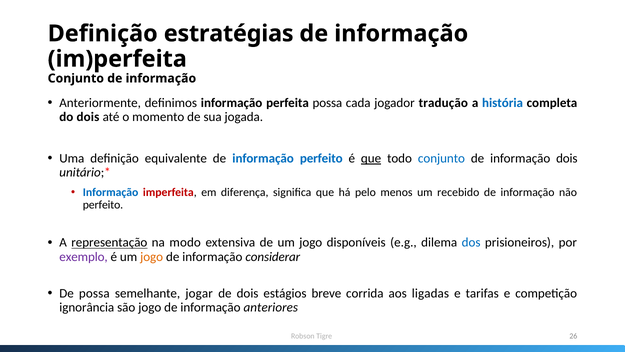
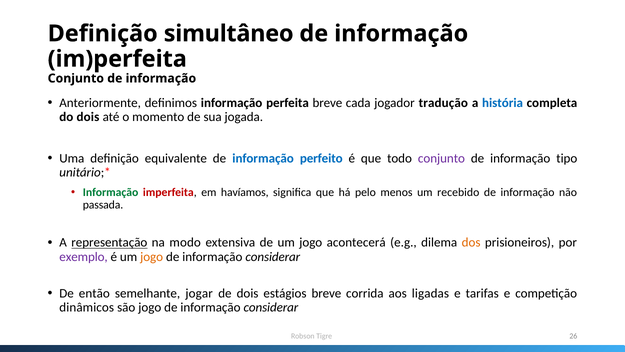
estratégias: estratégias -> simultâneo (229, 34)
perfeita possa: possa -> breve (327, 103)
que underline: present -> none (371, 158)
conjunto colour: blue -> purple (441, 158)
informação dois: dois -> tipo (567, 158)
Informação colour: blue -> green (111, 192)
diferença: diferença -> havíamos (245, 192)
perfeito: perfeito -> passada (103, 205)
disponíveis: disponíveis -> acontecerá (356, 242)
dos colour: blue -> orange (471, 242)
De possa: possa -> então (94, 293)
ignorância: ignorância -> dinâmicos (87, 307)
anteriores: anteriores -> considerar (271, 307)
